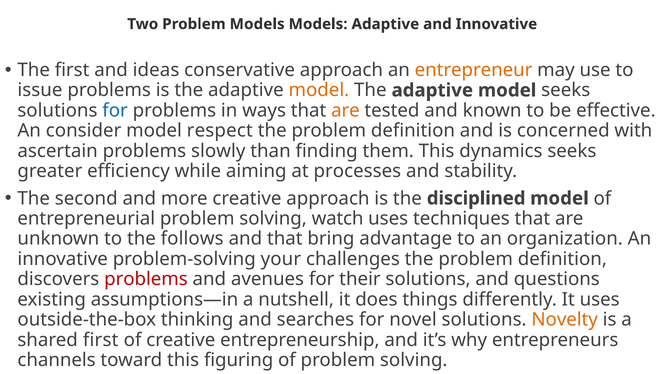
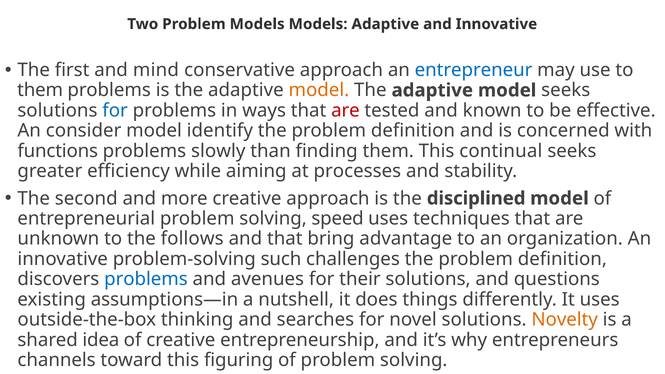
ideas: ideas -> mind (156, 70)
entrepreneur colour: orange -> blue (474, 70)
issue: issue -> them (40, 90)
are colour: orange -> red (345, 111)
respect: respect -> identify (220, 131)
ascertain: ascertain -> functions (58, 151)
dynamics: dynamics -> continual (501, 151)
watch: watch -> speed (338, 219)
your: your -> such (281, 259)
problems colour: red -> blue (146, 279)
shared first: first -> idea (101, 340)
